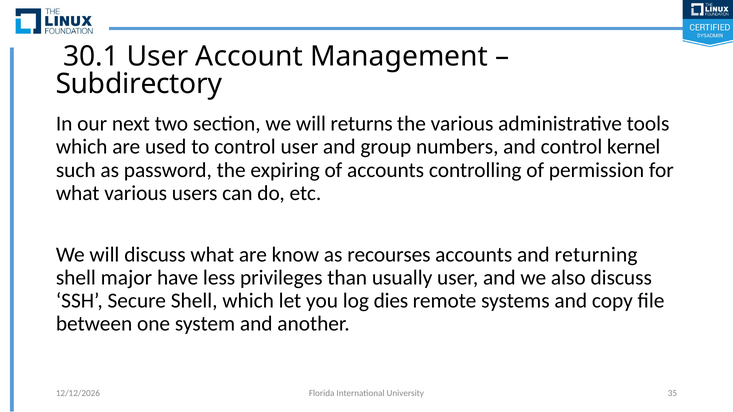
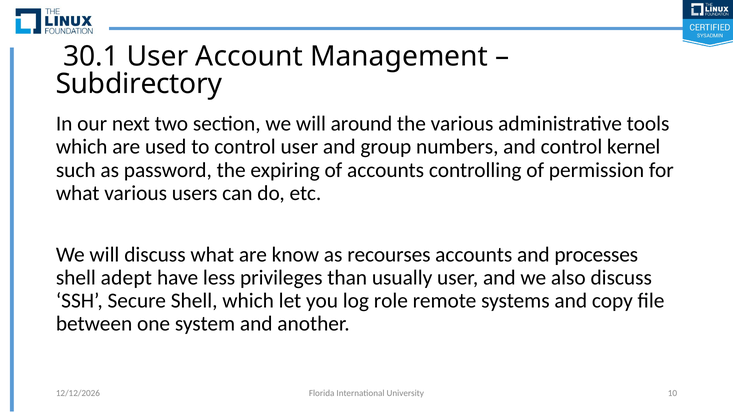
returns: returns -> around (362, 124)
returning: returning -> processes (596, 255)
major: major -> adept (126, 278)
dies: dies -> role (391, 301)
35: 35 -> 10 (672, 394)
